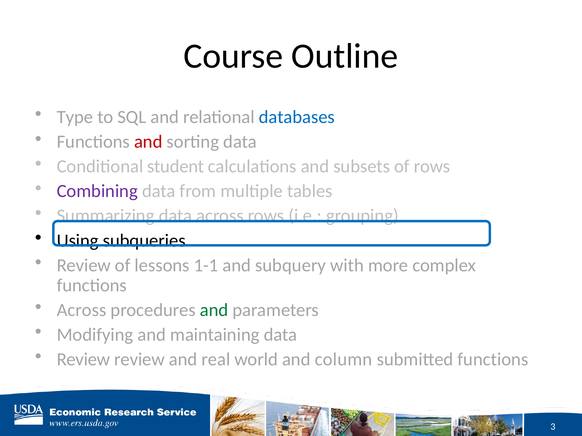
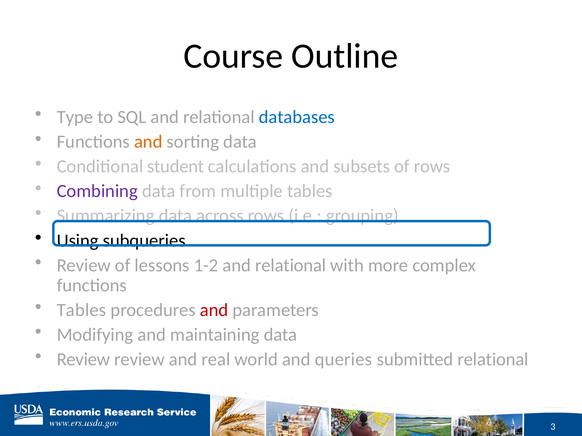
and colour: red -> orange (148, 142)
1-1: 1-1 -> 1-2 (206, 266)
subquery: subquery -> relational (291, 266)
Across: Across -> Tables (81, 310)
and colour: green -> red (214, 310)
column: column -> queries (344, 360)
submitted functions: functions -> relational (493, 360)
